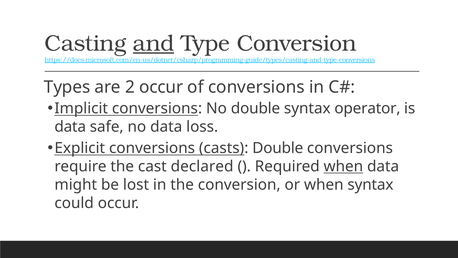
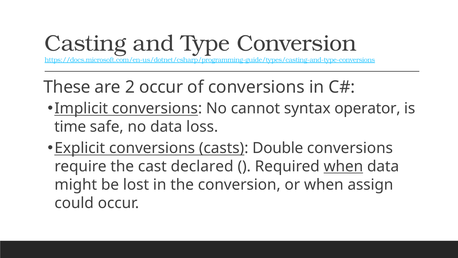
and underline: present -> none (154, 43)
Types: Types -> These (67, 87)
No double: double -> cannot (255, 108)
data: data -> time (70, 127)
when syntax: syntax -> assign (370, 185)
